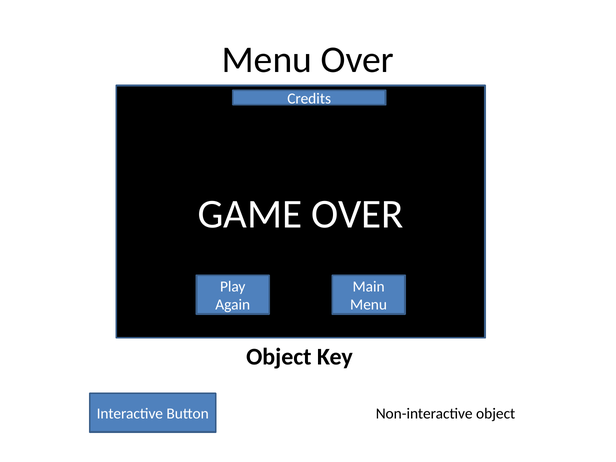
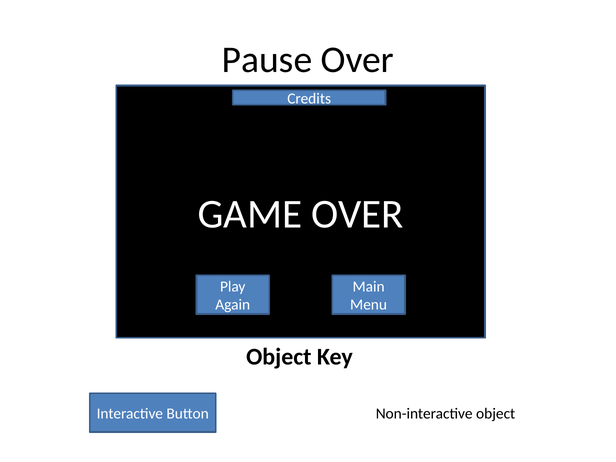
Menu: Menu -> Pause (267, 60)
